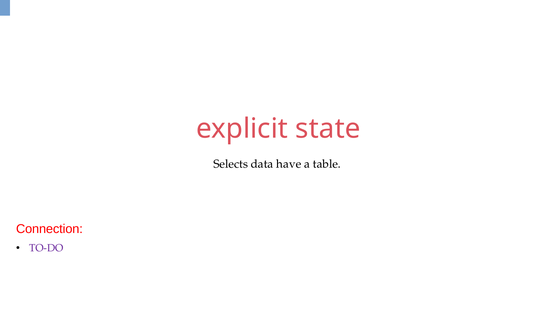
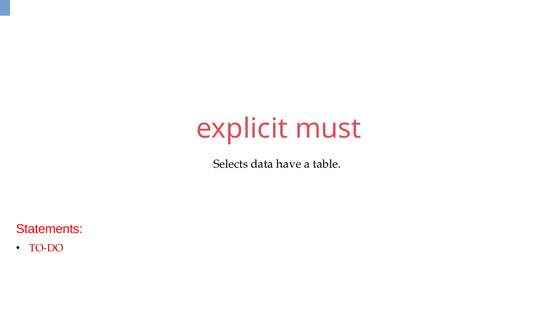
state: state -> must (328, 129)
Connection: Connection -> Statements (49, 229)
TO-DO colour: purple -> red (46, 248)
